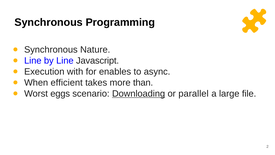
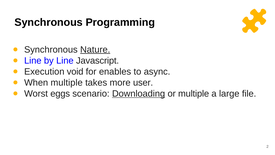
Nature underline: none -> present (95, 49)
with: with -> void (75, 71)
When efficient: efficient -> multiple (67, 82)
than: than -> user (143, 82)
or parallel: parallel -> multiple (194, 93)
